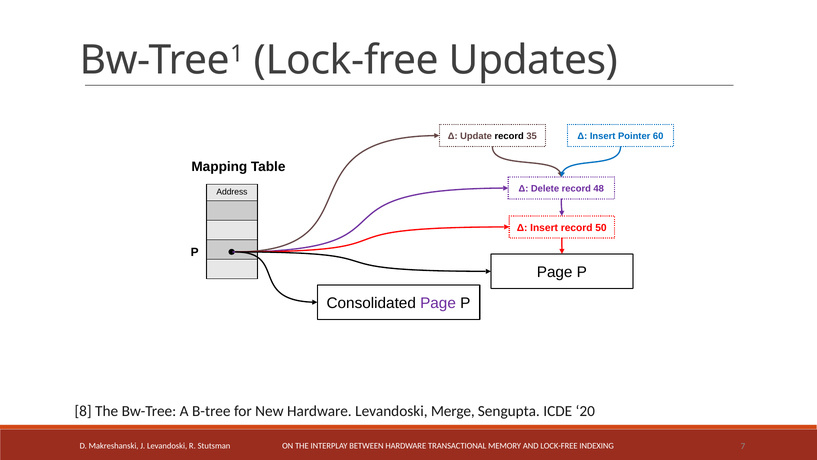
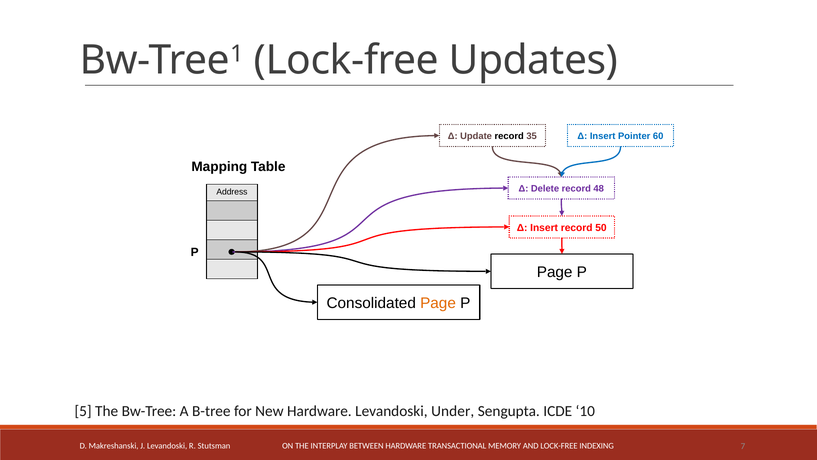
Page colour: purple -> orange (438, 303)
8: 8 -> 5 (83, 411)
Merge: Merge -> Under (453, 411)
20: 20 -> 10 (585, 411)
